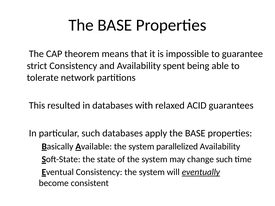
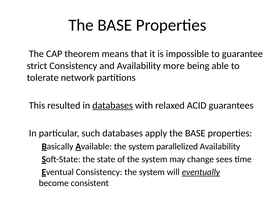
spent: spent -> more (174, 66)
databases underline: none -> present (113, 106)
change such: such -> sees (224, 160)
